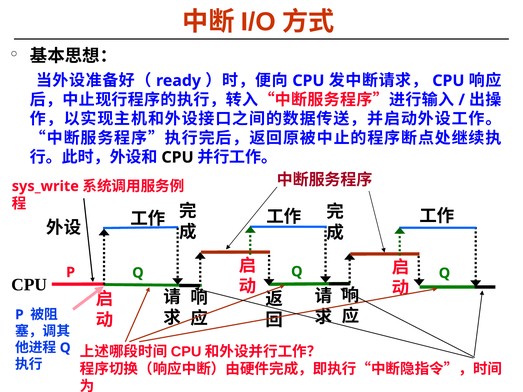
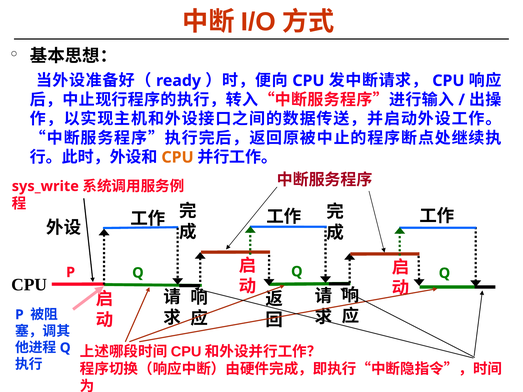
CPU colour: black -> orange (178, 157)
